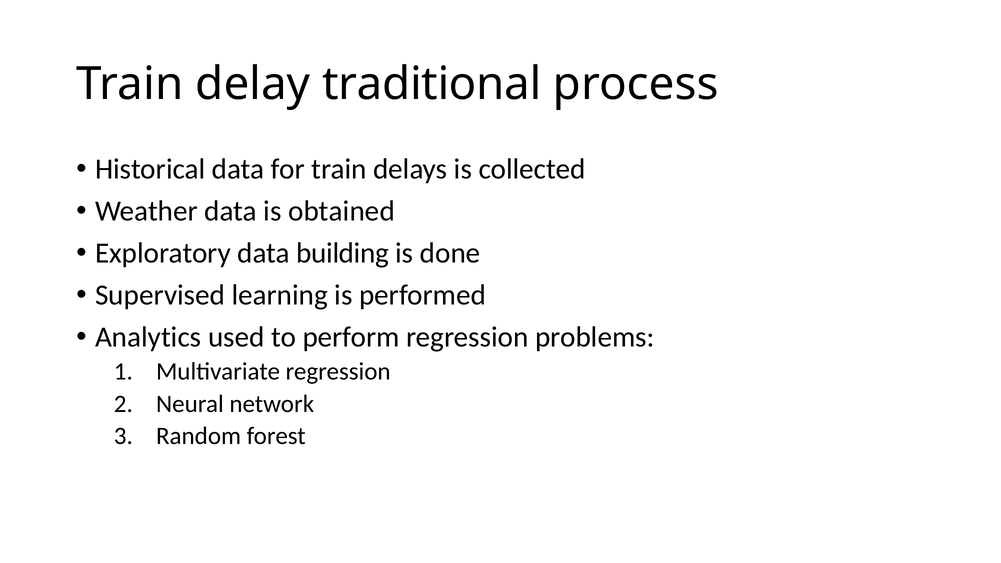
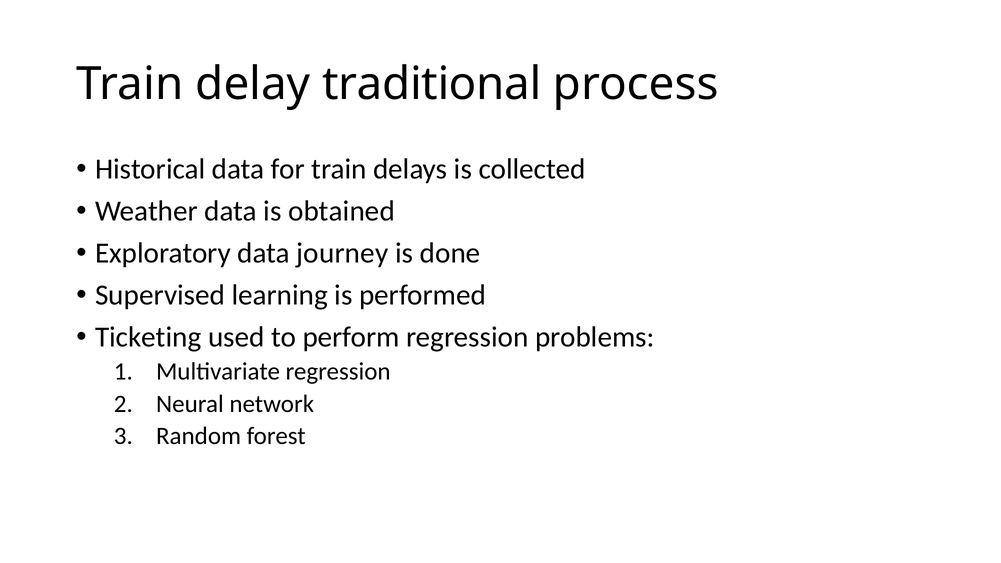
building: building -> journey (342, 253)
Analytics: Analytics -> Ticketing (148, 337)
